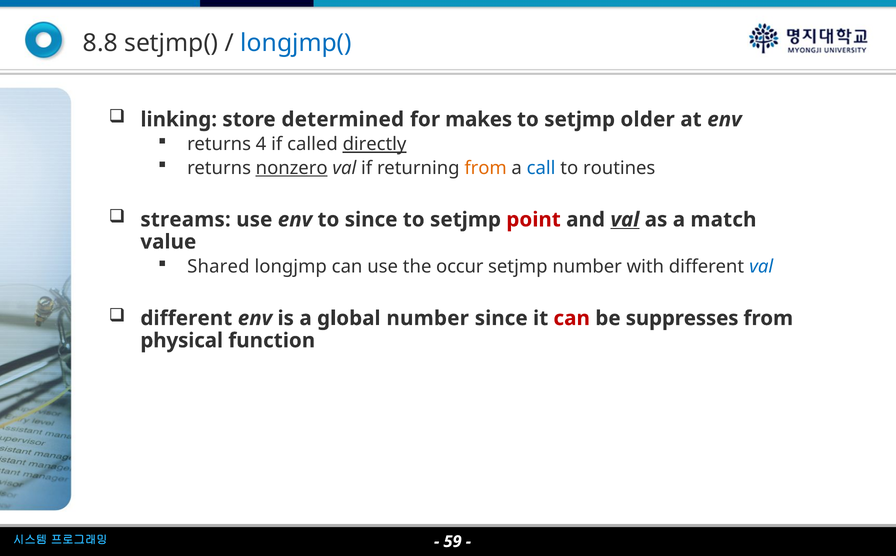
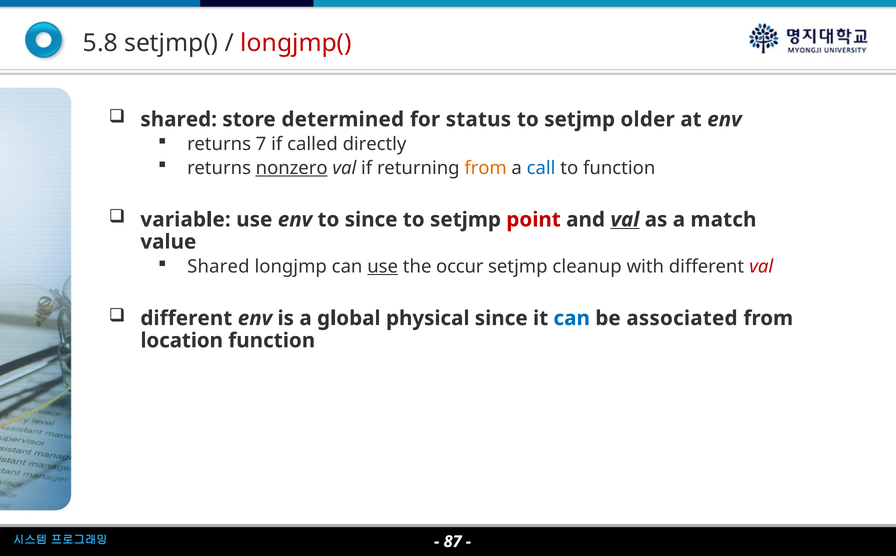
8.8: 8.8 -> 5.8 (100, 43)
longjmp( colour: blue -> red (296, 43)
linking: linking -> shared (179, 119)
makes: makes -> status (478, 119)
4: 4 -> 7 (261, 144)
directly underline: present -> none (375, 144)
to routines: routines -> function (619, 168)
streams: streams -> variable (186, 220)
use underline: none -> present (383, 267)
setjmp number: number -> cleanup (587, 267)
val colour: blue -> red (761, 267)
global number: number -> physical (428, 318)
can colour: red -> blue (572, 318)
suppresses: suppresses -> associated (682, 318)
physical: physical -> location (182, 341)
59: 59 -> 87 (453, 542)
